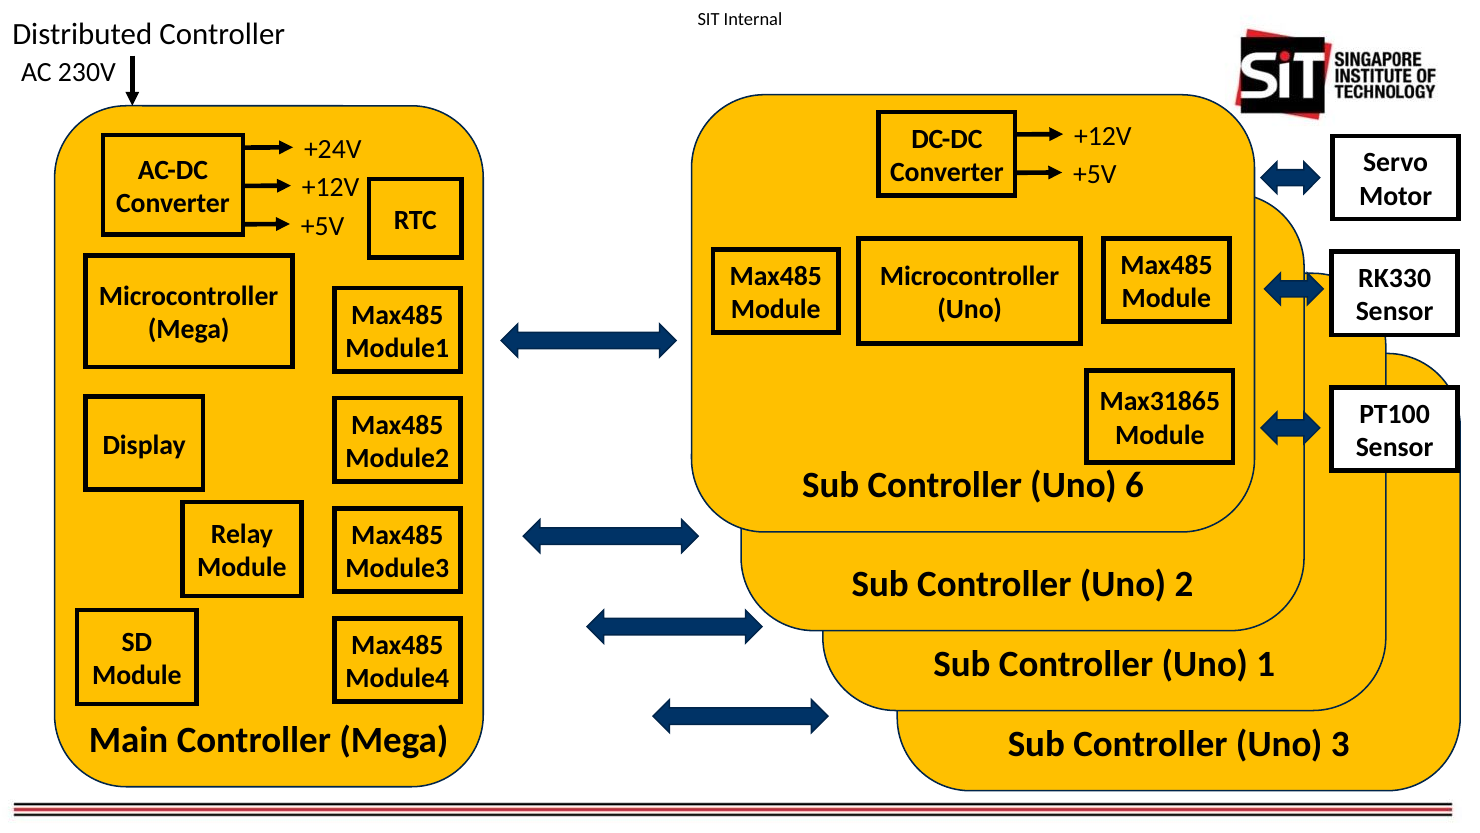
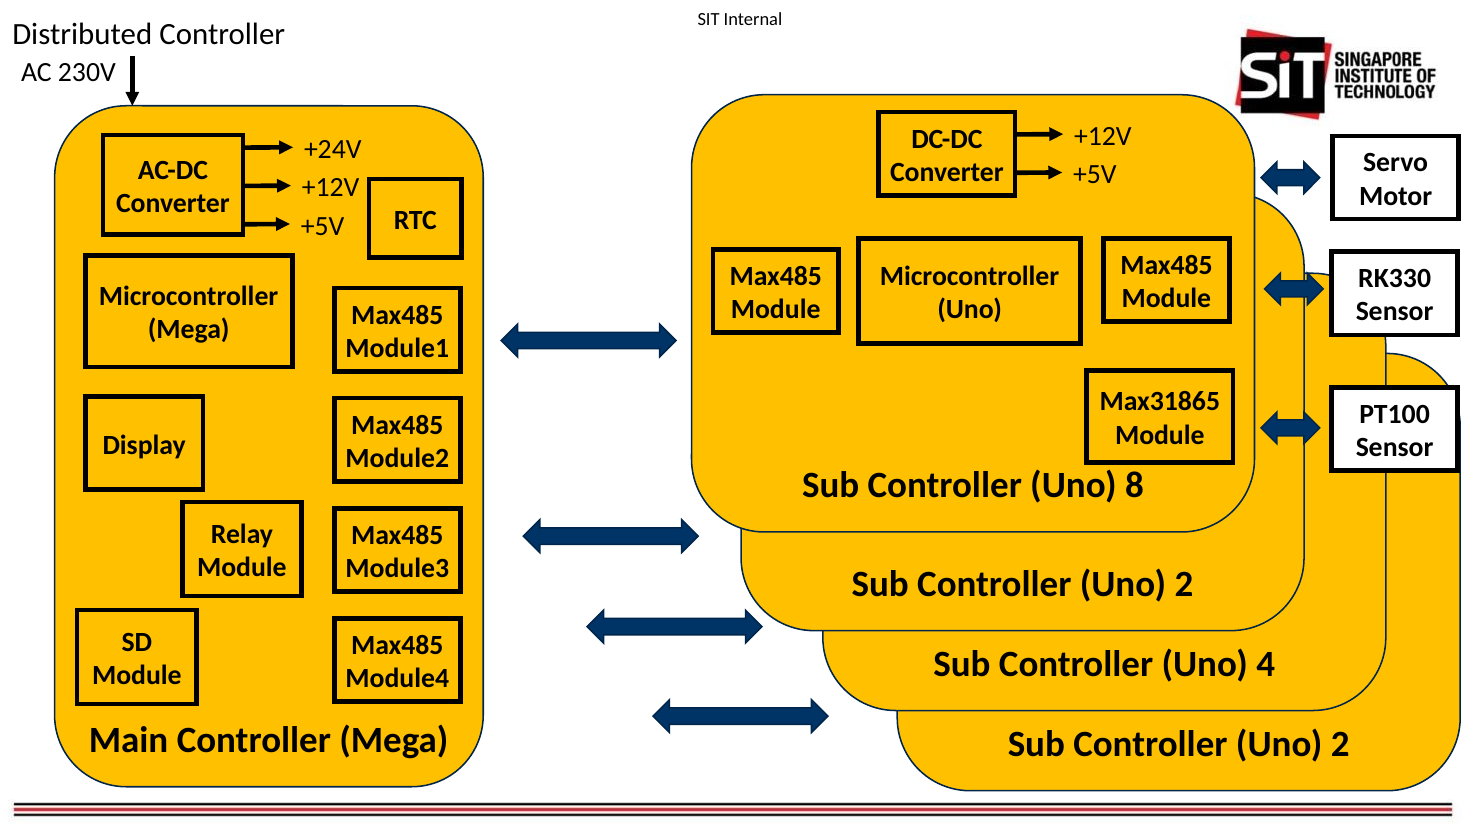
6: 6 -> 8 (1134, 485)
1: 1 -> 4 (1266, 664)
3: 3 -> 2 (1340, 744)
